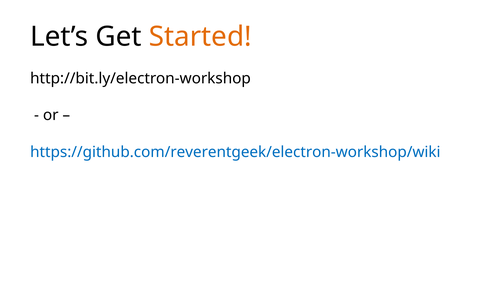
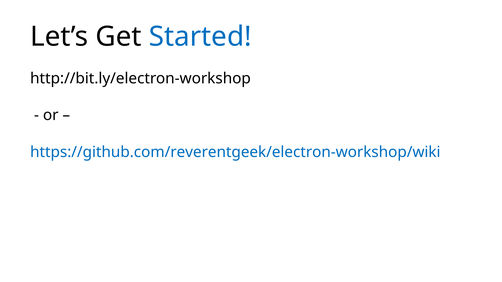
Started colour: orange -> blue (200, 37)
